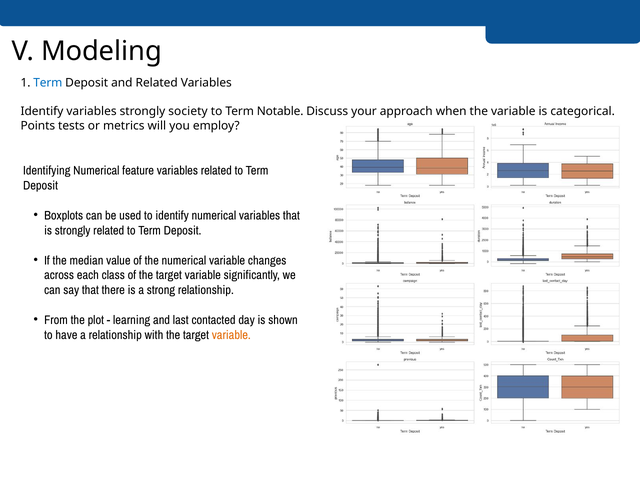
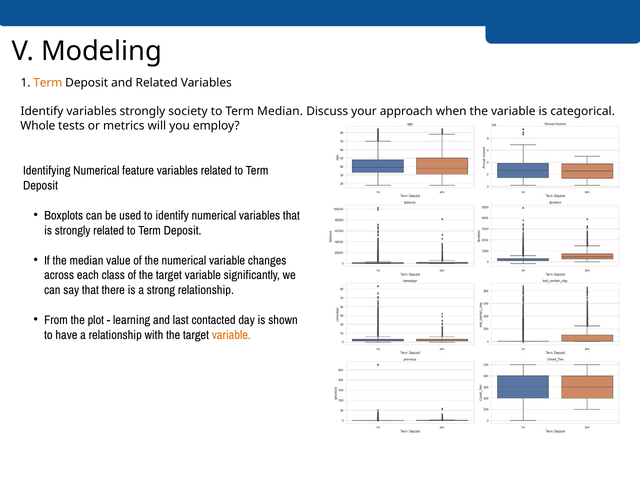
Term colour: blue -> orange (48, 83)
Term Notable: Notable -> Median (280, 111)
Points: Points -> Whole (38, 126)
